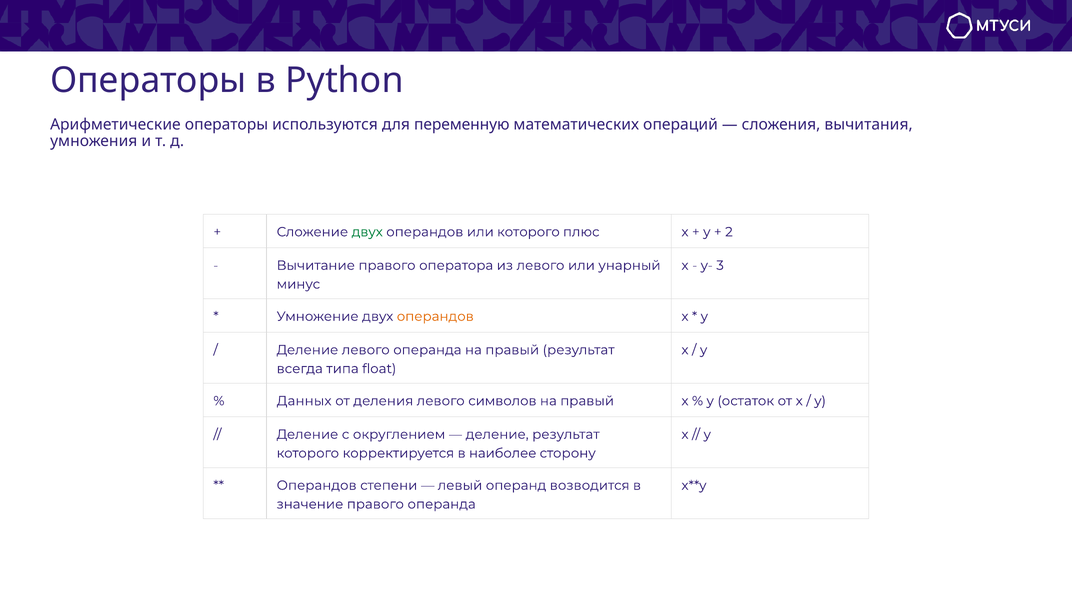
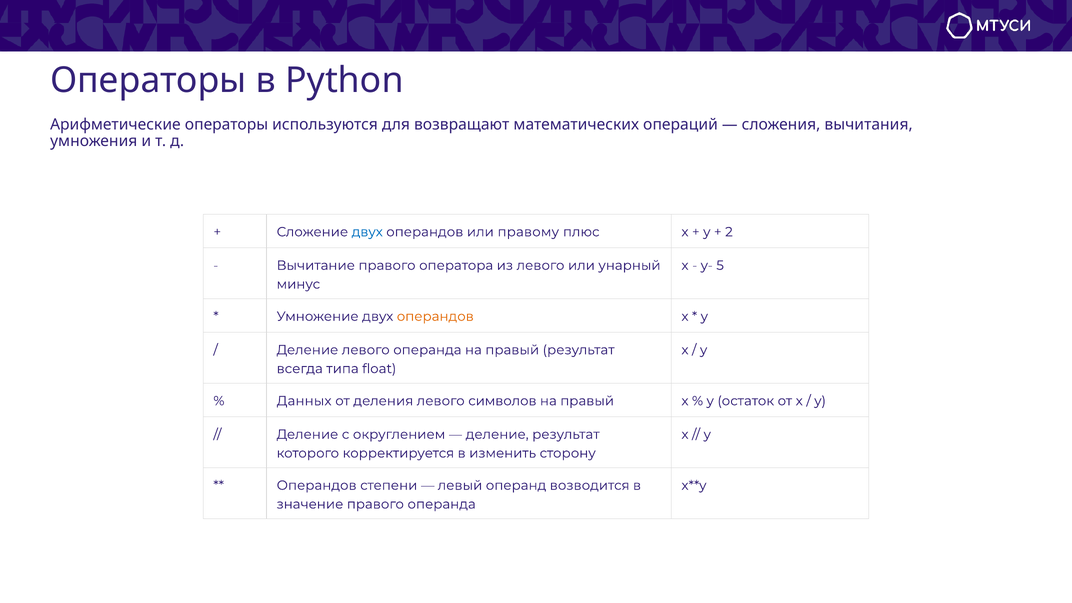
переменную: переменную -> возвращают (462, 124)
двух colour: green -> blue (367, 232)
или которого: которого -> правому (528, 232)
3: 3 -> 5 (720, 265)
наиболее: наиболее -> изменить (503, 453)
